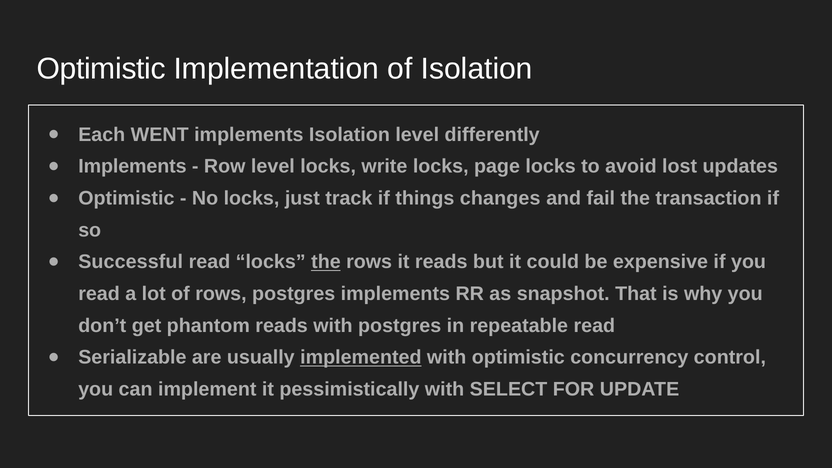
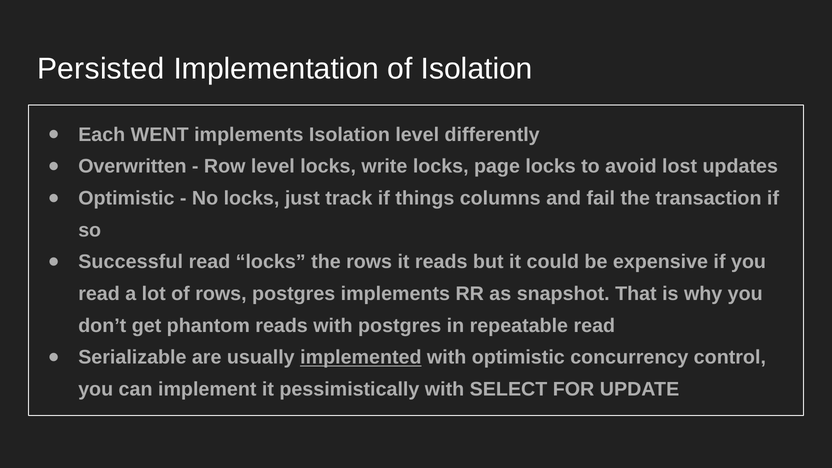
Optimistic: Optimistic -> Persisted (101, 69)
Implements: Implements -> Overwritten (132, 166)
changes: changes -> columns (500, 198)
the underline: present -> none (326, 262)
